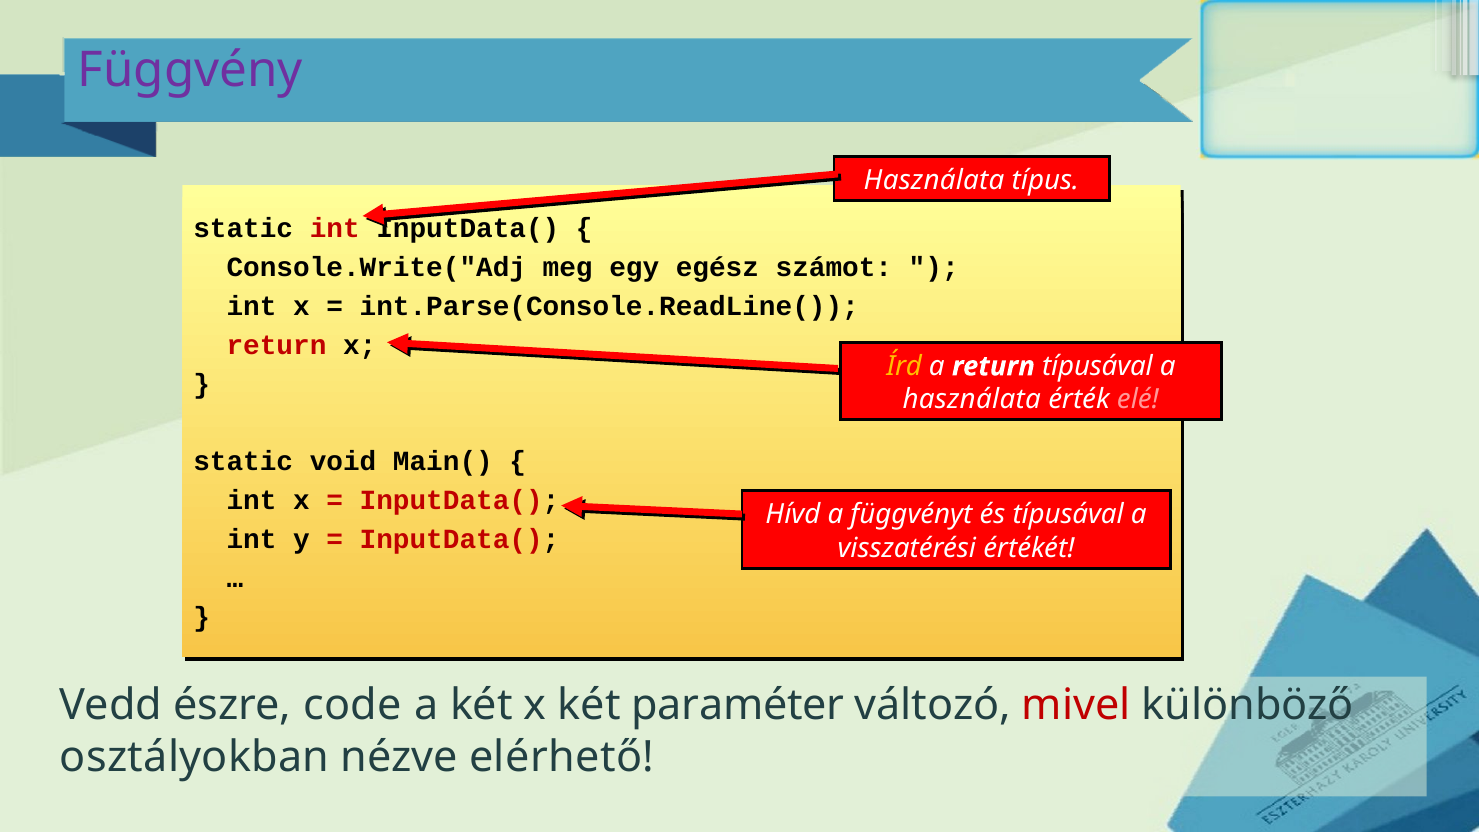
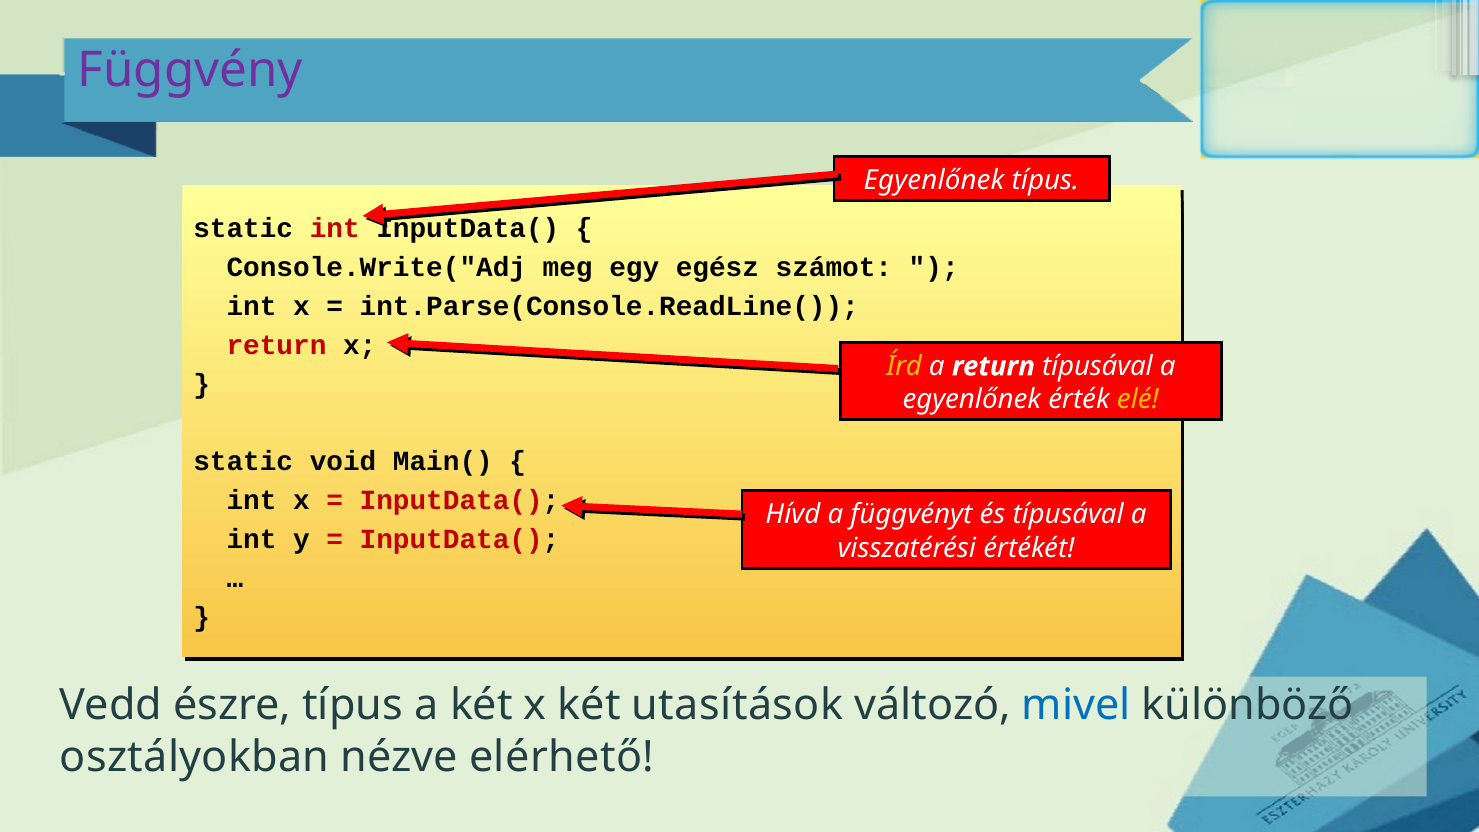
Használata: Használata -> Egyenlőnek (934, 180)
használata: használata -> egyenlőnek (972, 400)
elé colour: pink -> yellow (1138, 400)
észre code: code -> típus (353, 706)
paraméter: paraméter -> utasítások (738, 706)
mivel colour: red -> blue (1076, 706)
